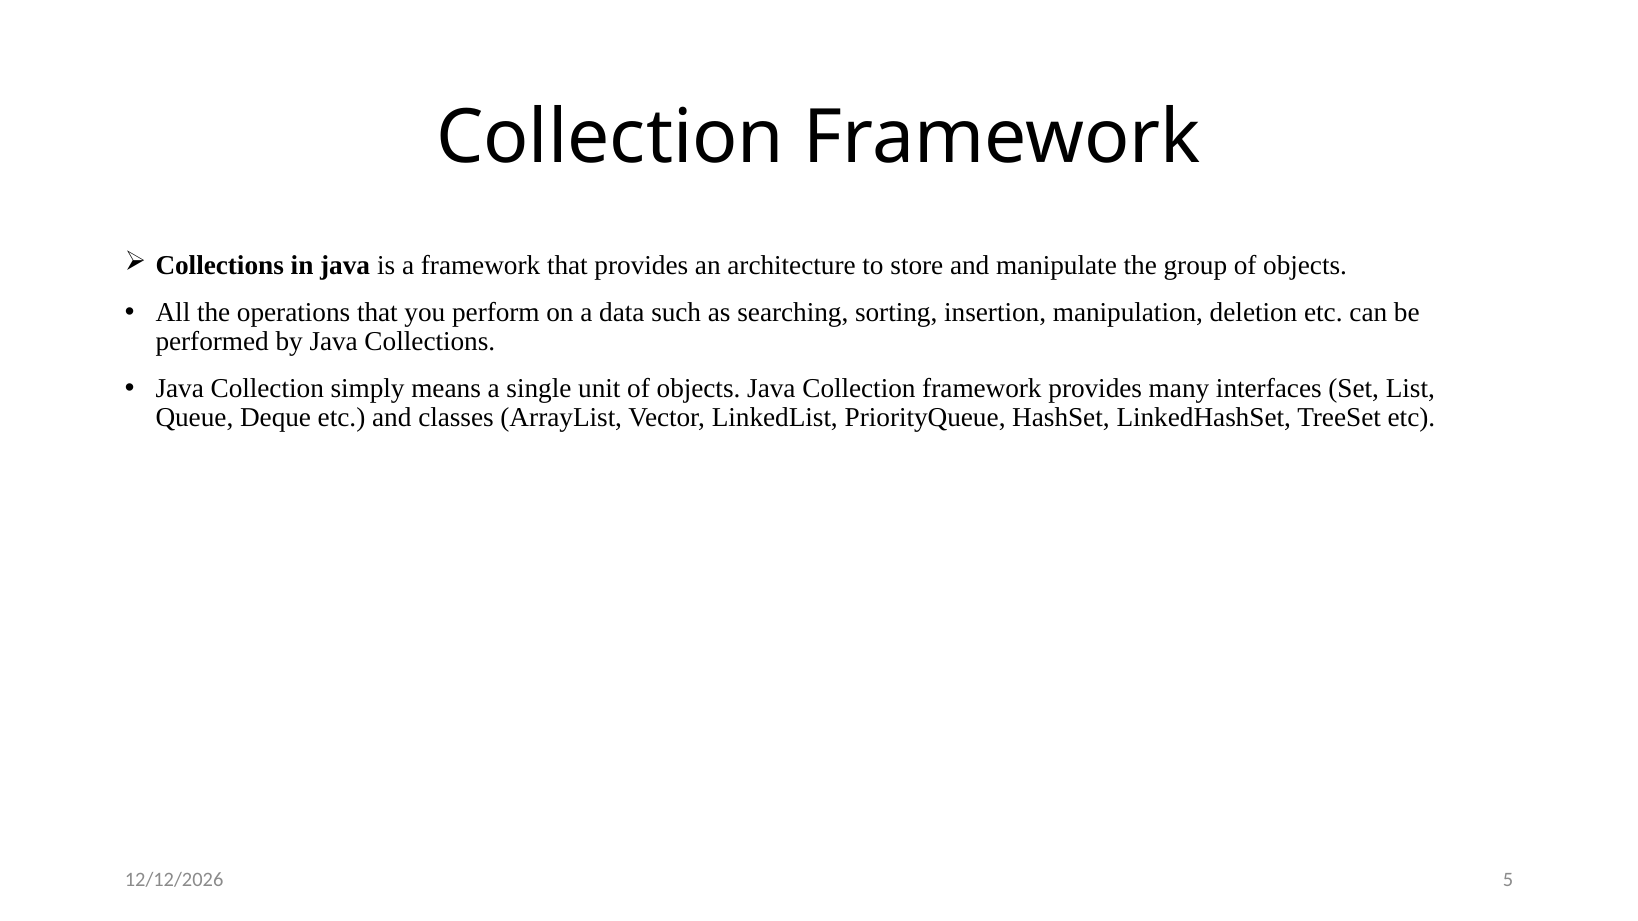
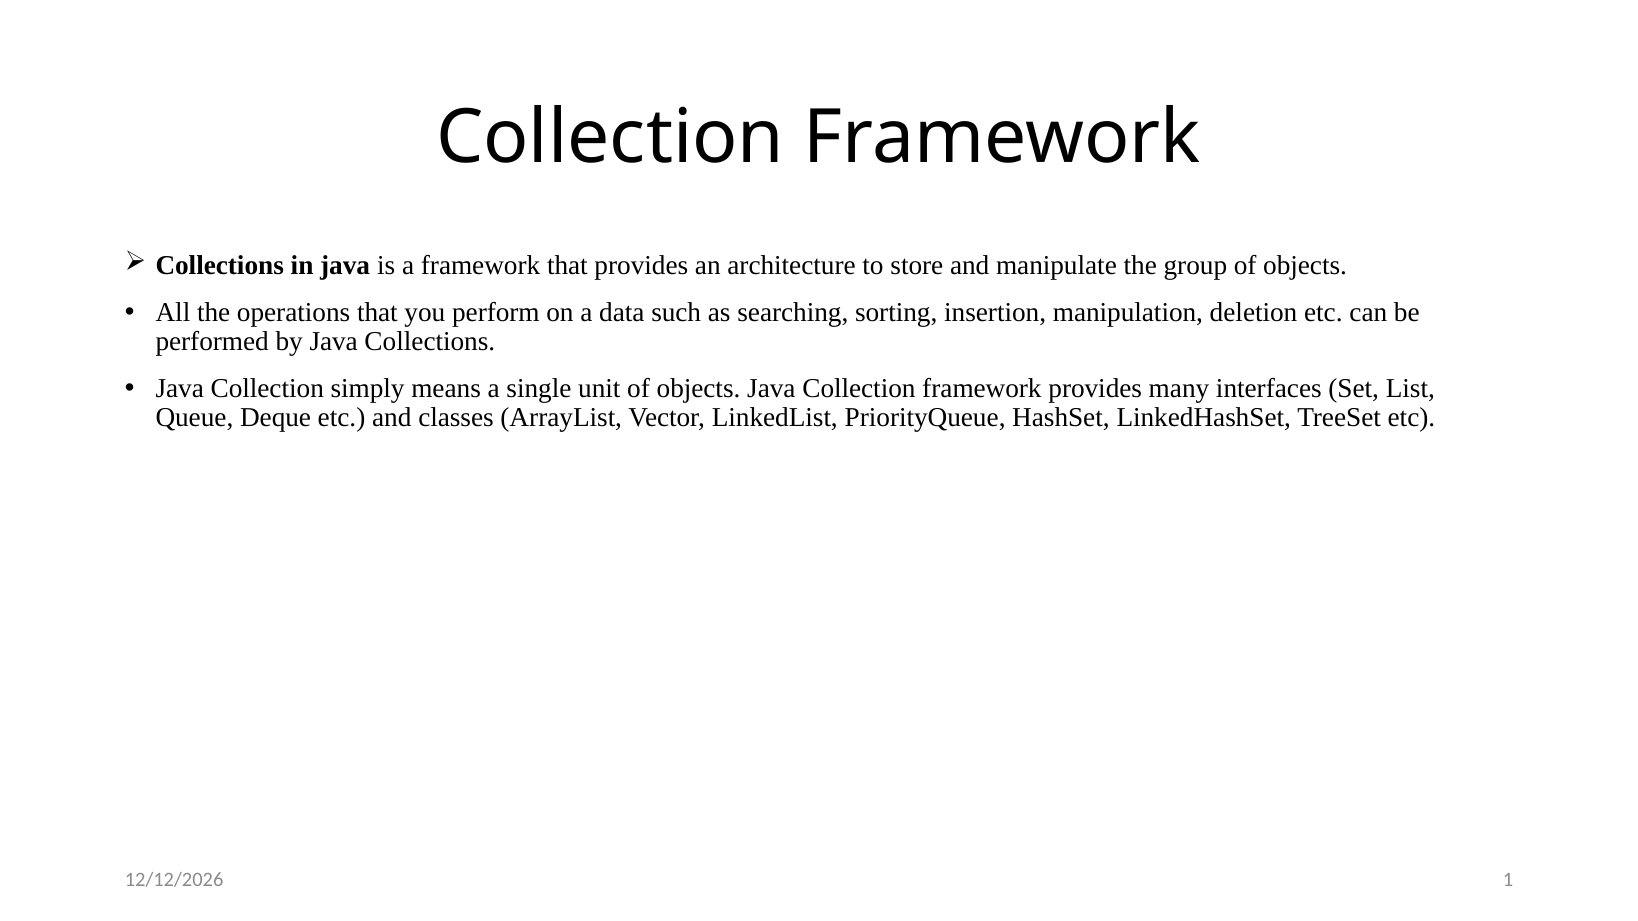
5: 5 -> 1 (1508, 880)
